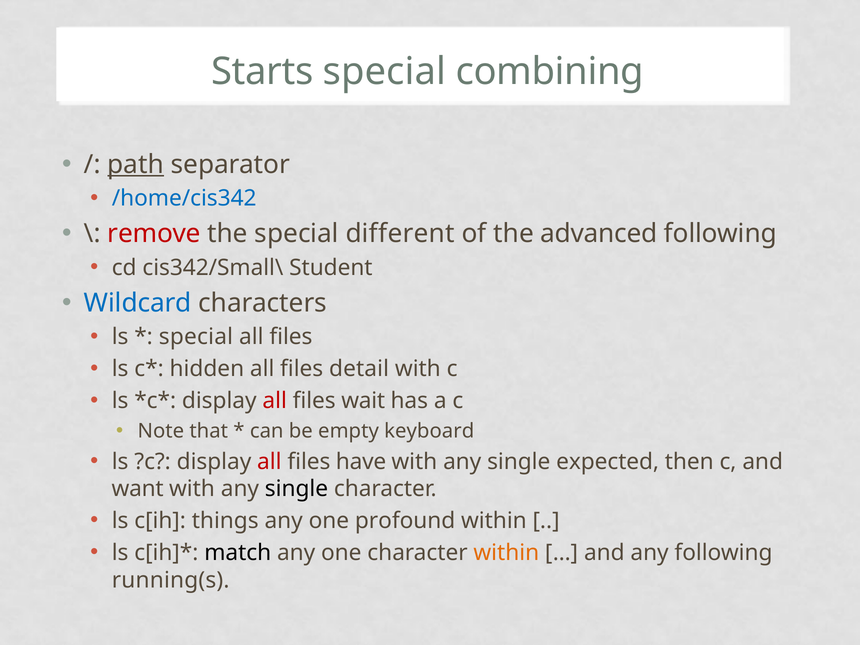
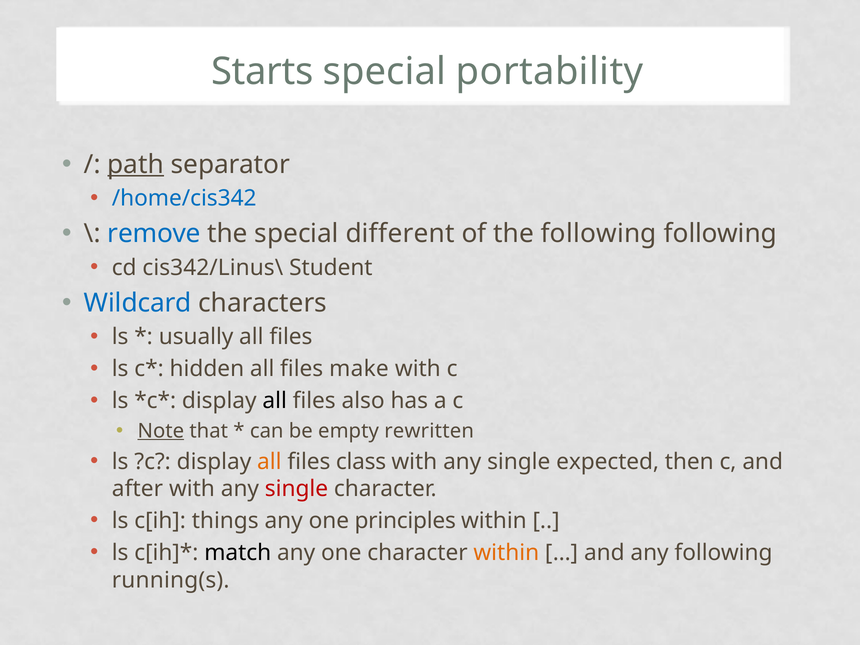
combining: combining -> portability (550, 72)
remove colour: red -> blue (154, 234)
the advanced: advanced -> following (599, 234)
cis342/Small\: cis342/Small\ -> cis342/Linus\ (213, 268)
special: special -> usually (196, 337)
detail: detail -> make (359, 369)
all colour: red -> black (275, 401)
wait: wait -> also (363, 401)
Note underline: none -> present (161, 431)
keyboard: keyboard -> rewritten (429, 431)
all colour: red -> orange (269, 462)
have: have -> class (361, 462)
want: want -> after (137, 489)
single colour: black -> red (296, 489)
profound: profound -> principles (405, 521)
